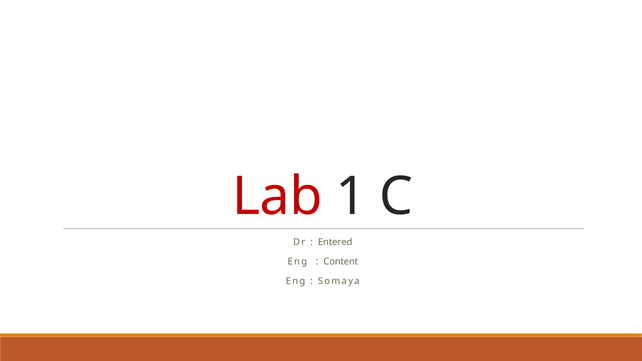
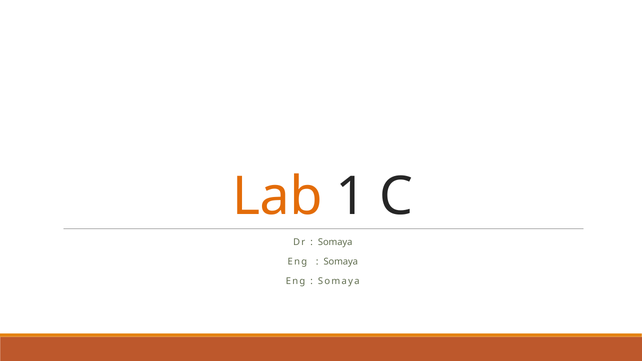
Lab colour: red -> orange (277, 197)
Entered: Entered -> Somaya (335, 242)
Content: Content -> Somaya (341, 262)
